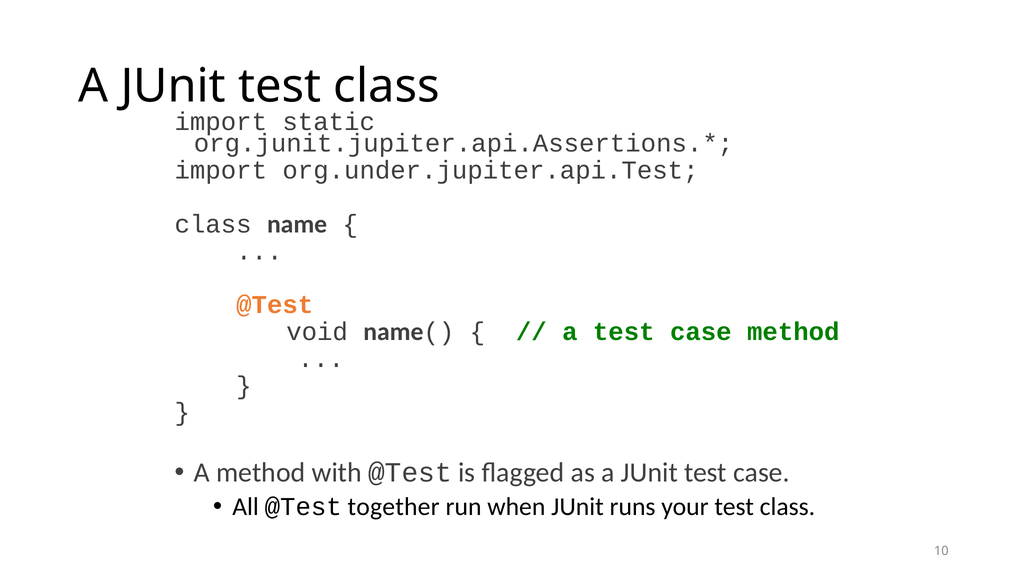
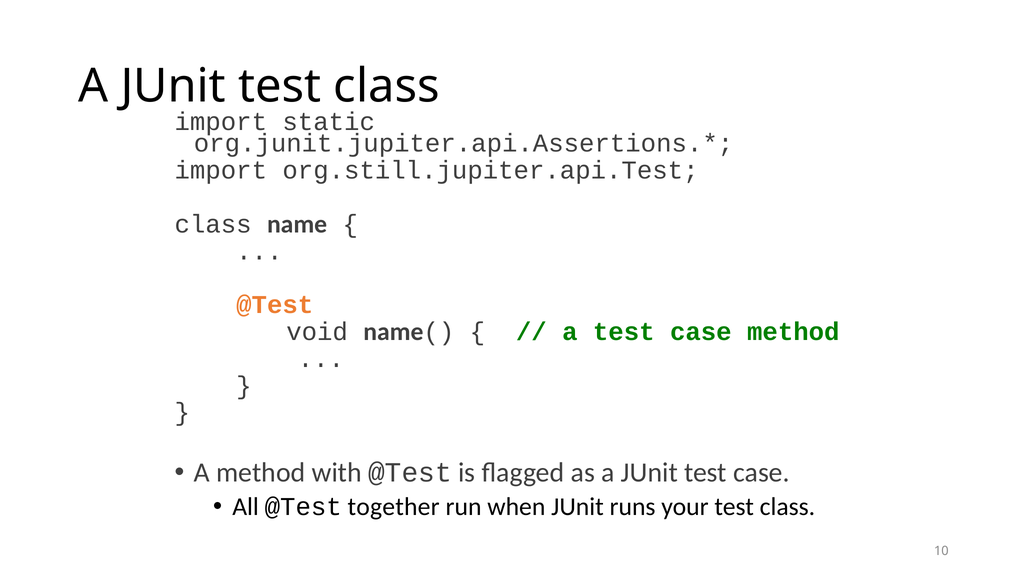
org.under.jupiter.api.Test: org.under.jupiter.api.Test -> org.still.jupiter.api.Test (490, 170)
